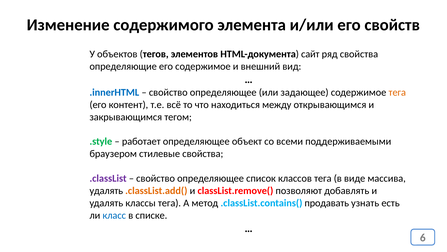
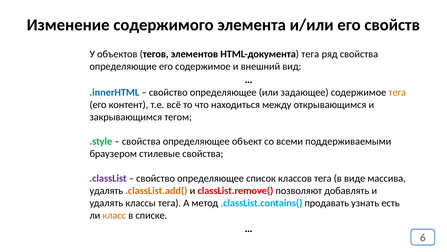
HTML-документа сайт: сайт -> тега (310, 54)
работает: работает -> свойства (141, 141)
класс colour: blue -> orange (114, 215)
